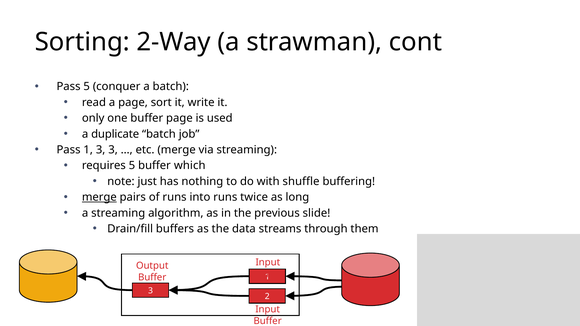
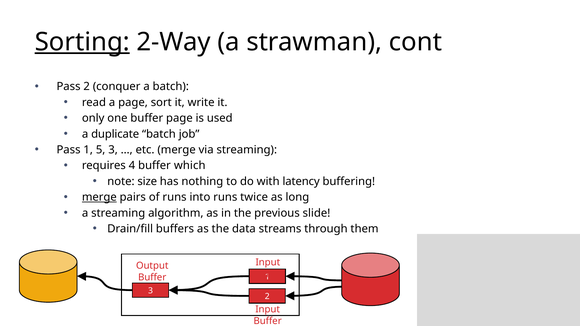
Sorting underline: none -> present (82, 42)
Pass 5: 5 -> 2 (87, 87)
1 3: 3 -> 5 (101, 150)
requires 5: 5 -> 4 (132, 166)
just: just -> size (147, 182)
shuffle: shuffle -> latency (301, 182)
